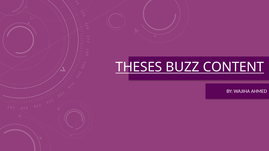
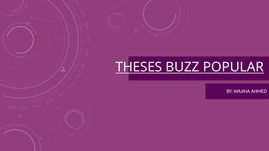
CONTENT: CONTENT -> POPULAR (233, 67)
